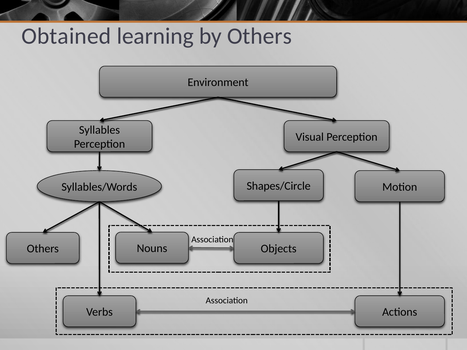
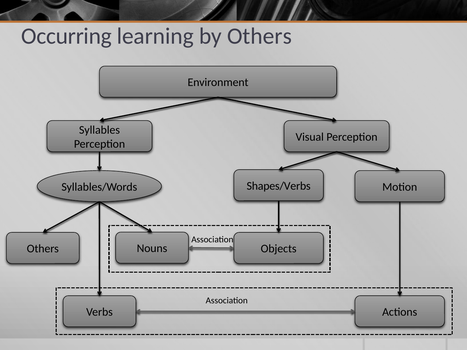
Obtained: Obtained -> Occurring (67, 36)
Shapes/Circle: Shapes/Circle -> Shapes/Verbs (279, 186)
